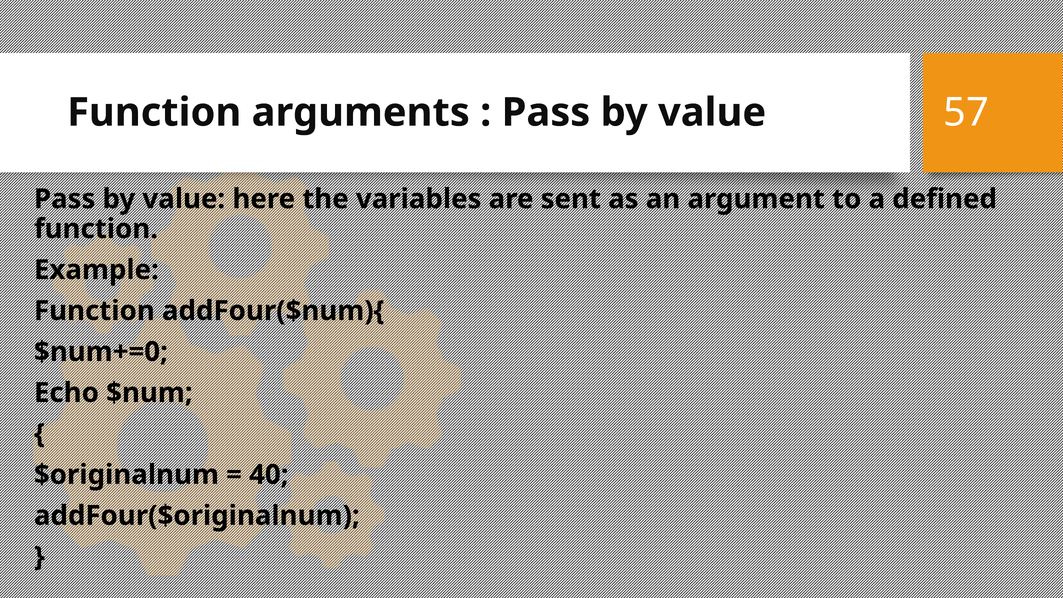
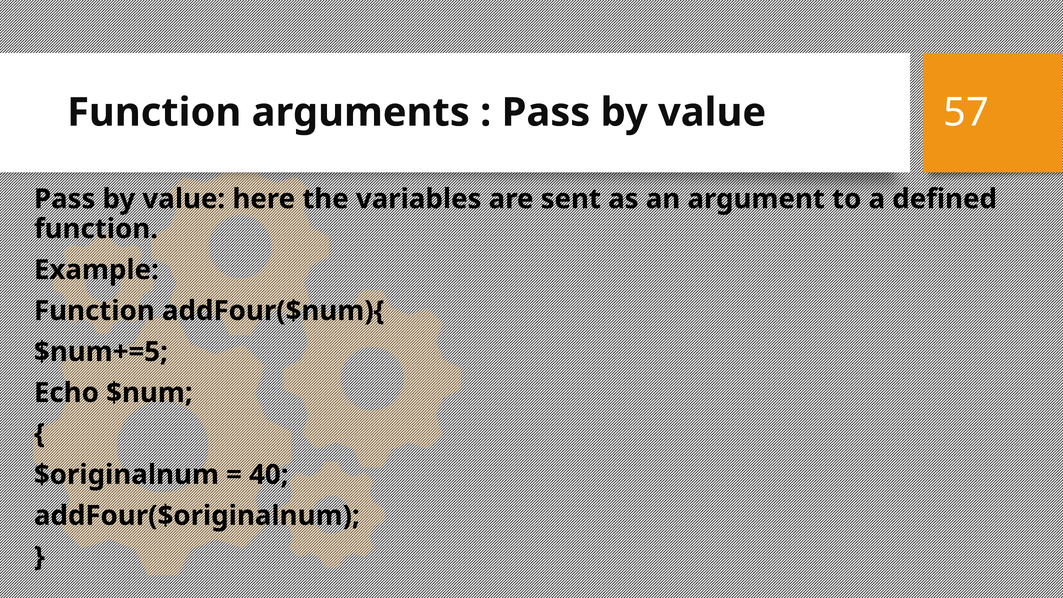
$num+=0: $num+=0 -> $num+=5 (101, 352)
